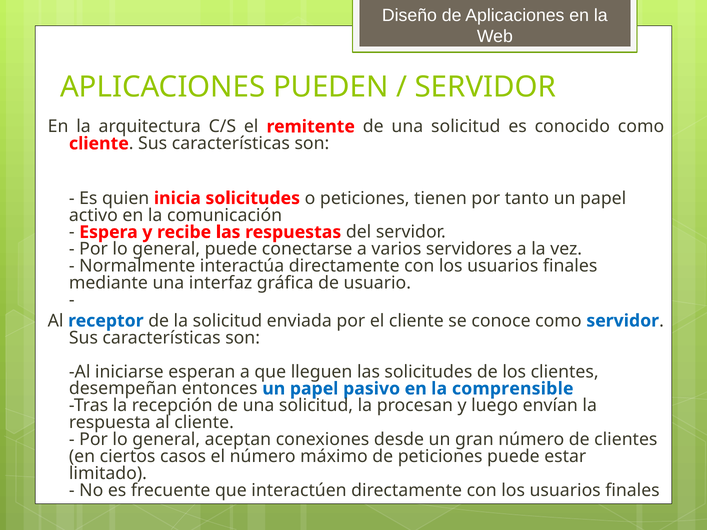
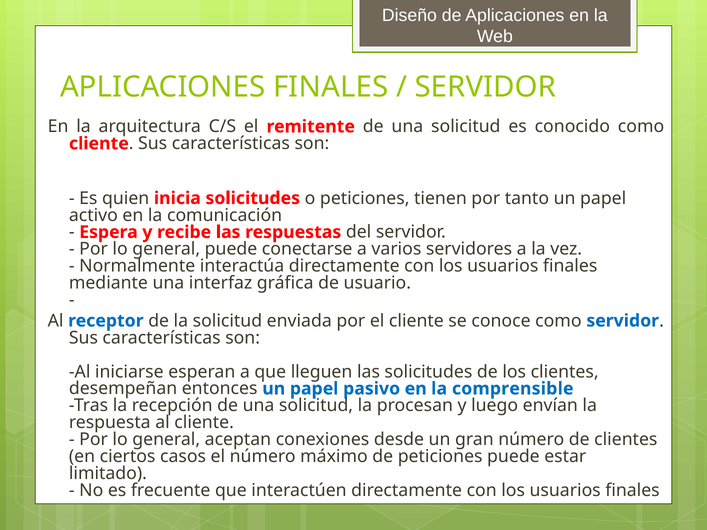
APLICACIONES PUEDEN: PUEDEN -> FINALES (331, 87)
